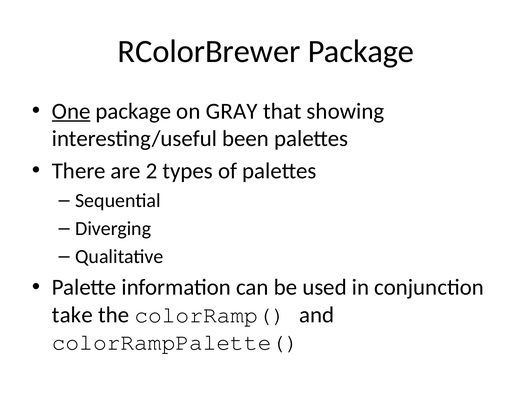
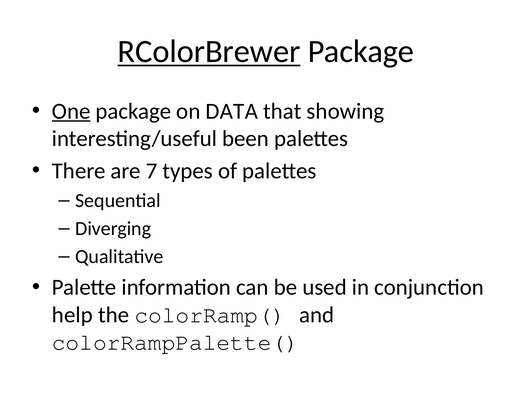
RColorBrewer underline: none -> present (209, 51)
GRAY: GRAY -> DATA (232, 111)
2: 2 -> 7 (152, 171)
take: take -> help (72, 315)
